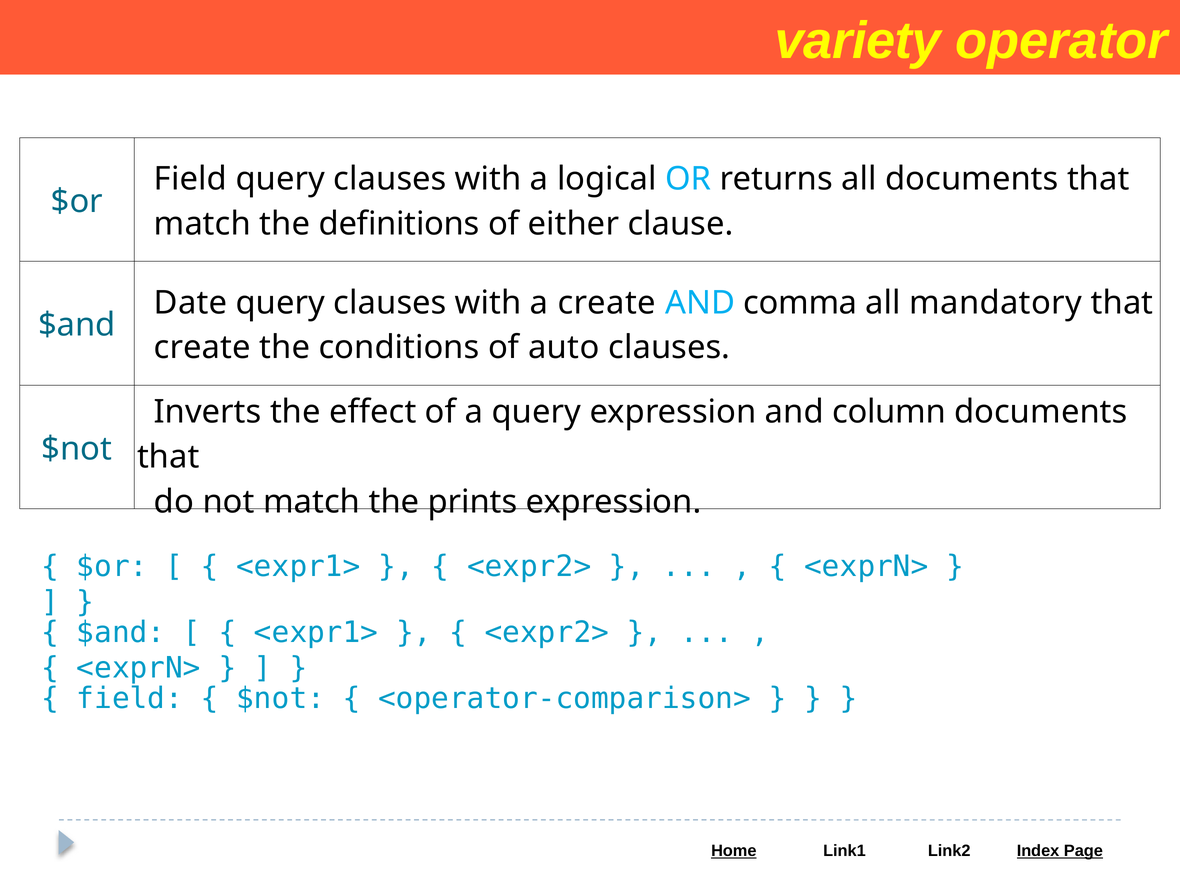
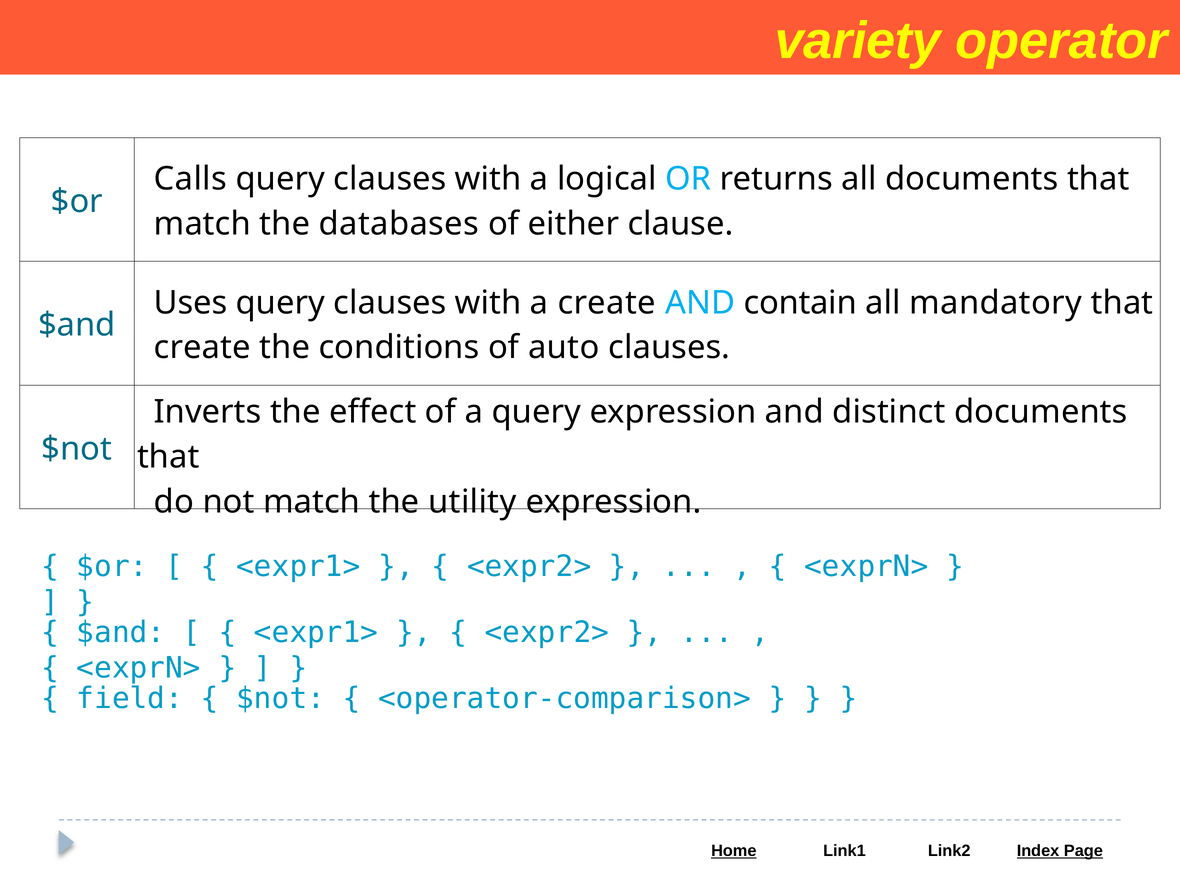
Field: Field -> Calls (190, 179)
definitions: definitions -> databases (399, 224)
Date: Date -> Uses (191, 303)
comma: comma -> contain (800, 303)
column: column -> distinct (889, 412)
prints: prints -> utility (472, 502)
